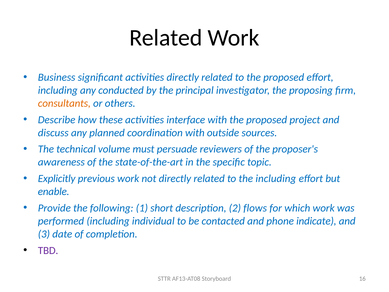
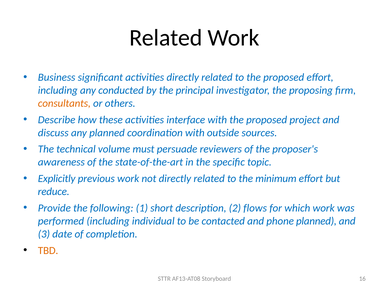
the including: including -> minimum (276, 178)
enable: enable -> reduce (54, 191)
phone indicate: indicate -> planned (316, 221)
TBD colour: purple -> orange (48, 250)
